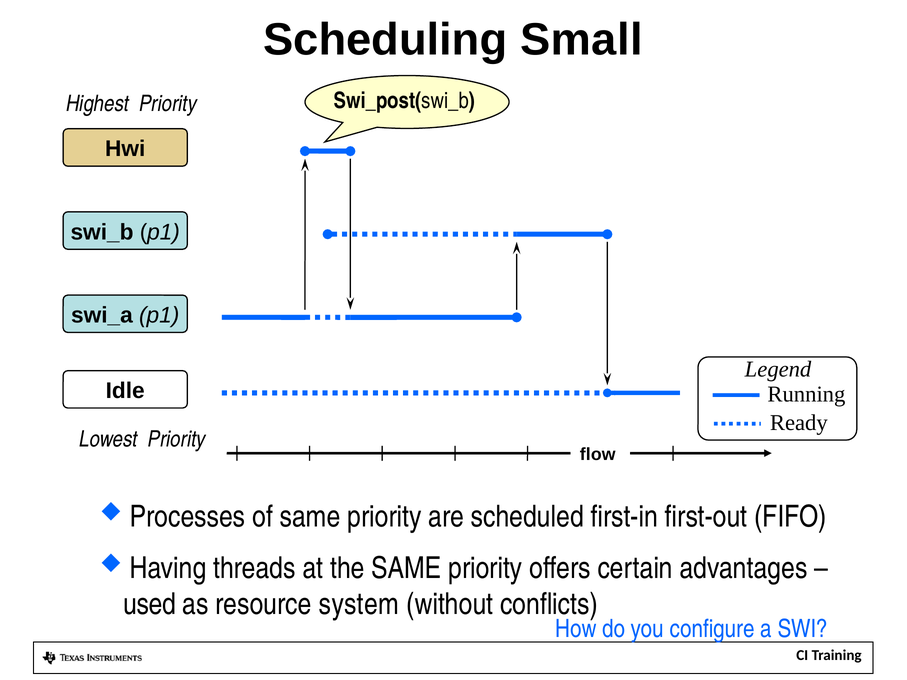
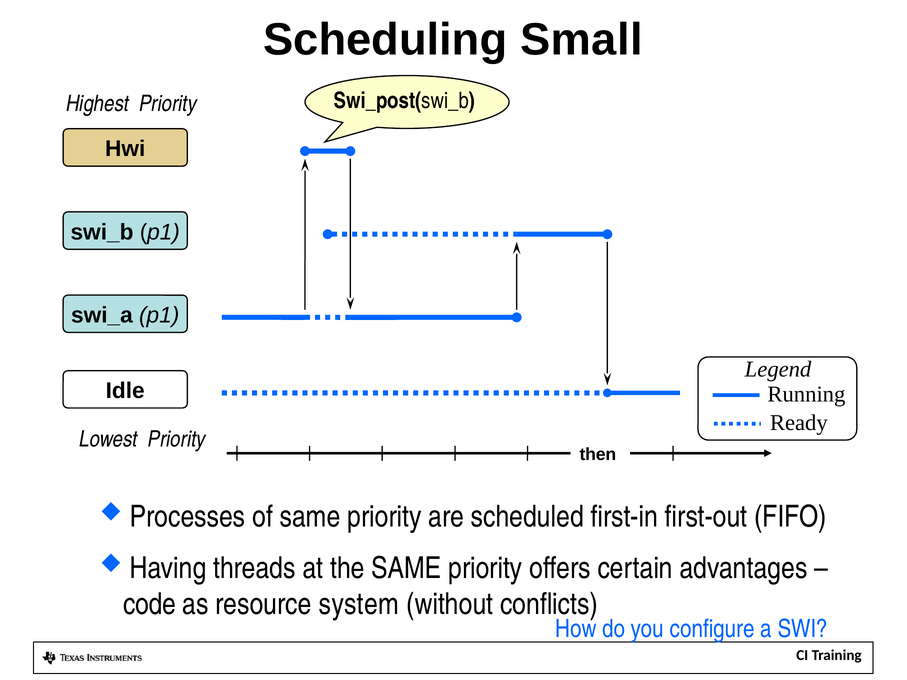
flow: flow -> then (598, 455)
used: used -> code (149, 605)
